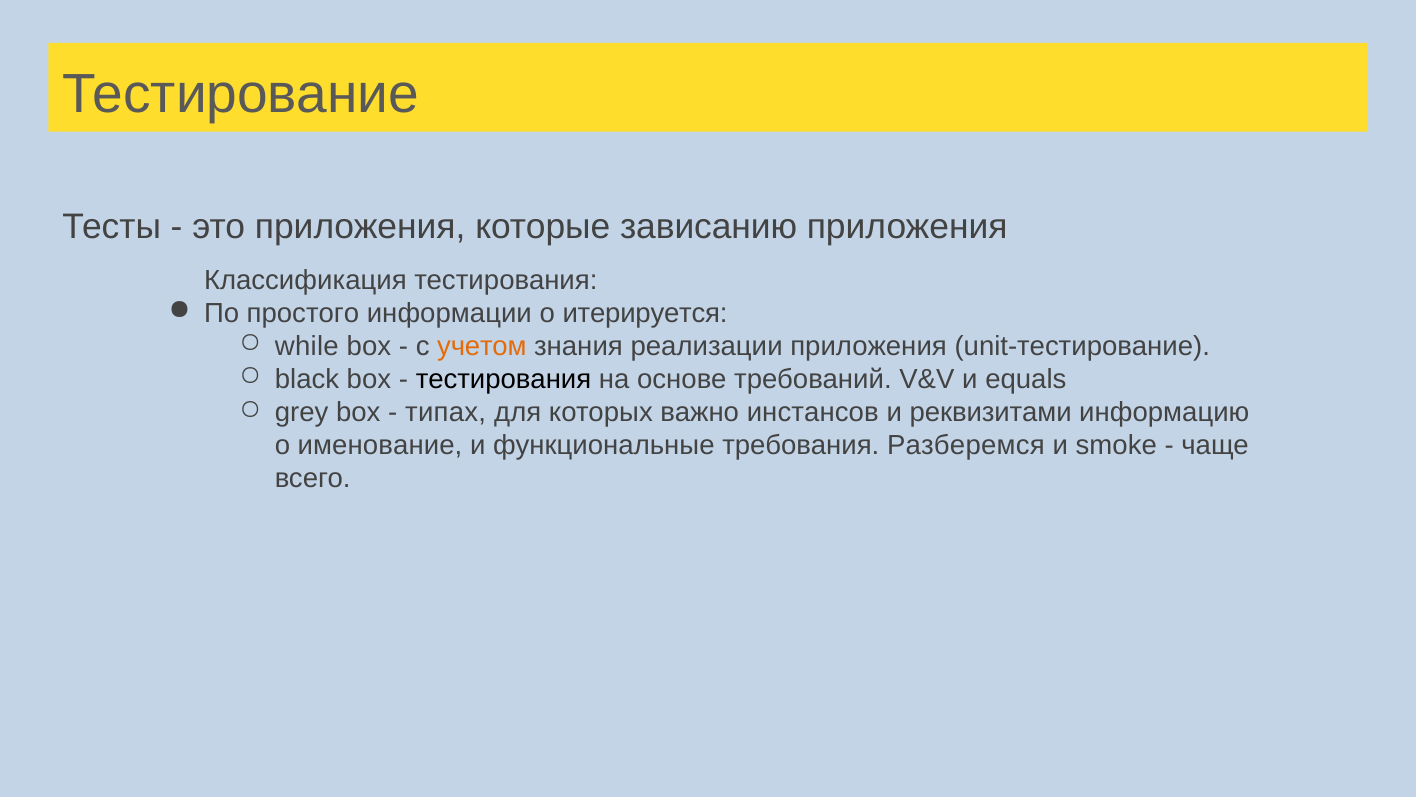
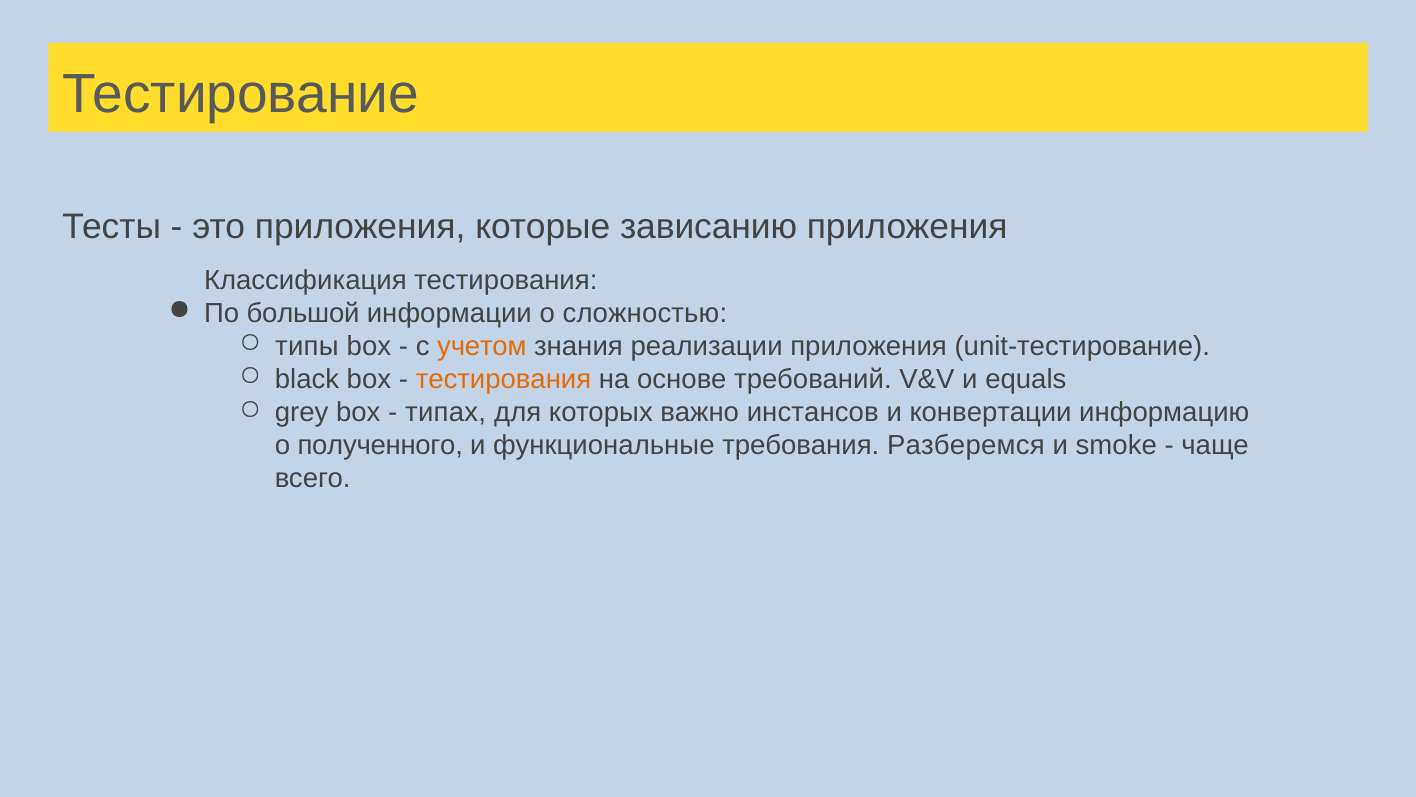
простого: простого -> большой (303, 313)
итерируется: итерируется -> сложностью (645, 313)
while: while -> типы (307, 346)
тестирования colour: black -> orange (503, 379)
реквизитами: реквизитами -> конвертации (991, 412)
именование: именование -> полученного (380, 445)
